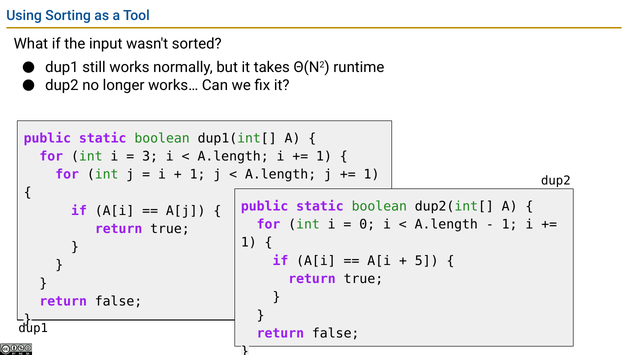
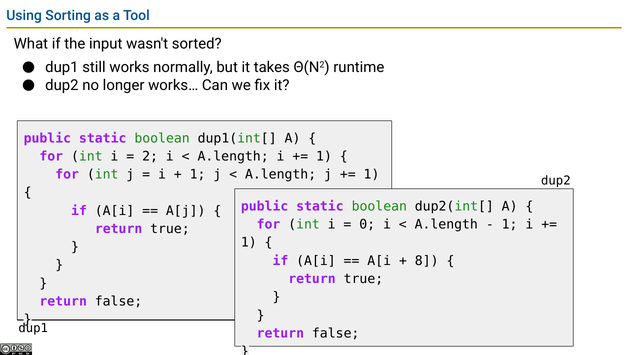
3: 3 -> 2 (150, 156)
5: 5 -> 8 (427, 261)
